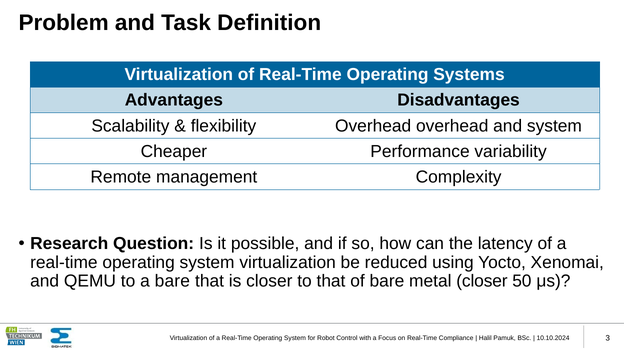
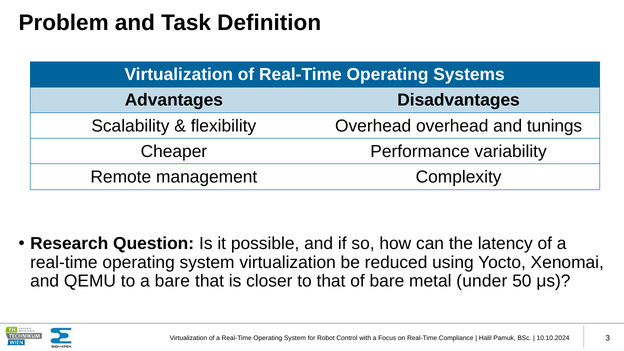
and system: system -> tunings (555, 126)
metal closer: closer -> under (482, 281)
